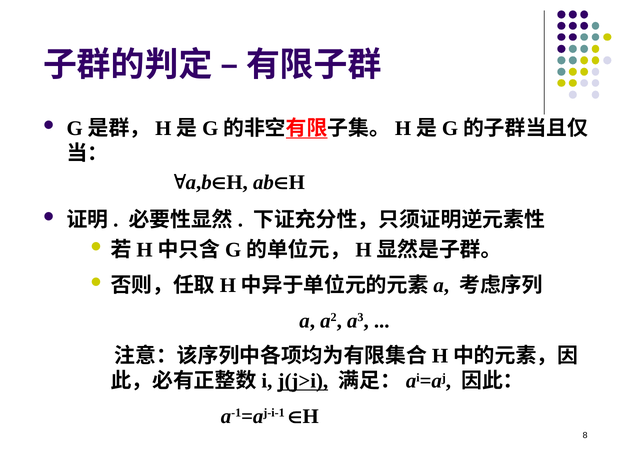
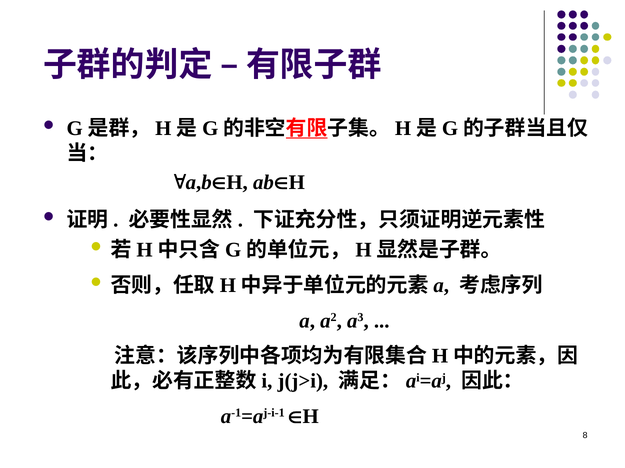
j(j>i underline: present -> none (303, 382)
